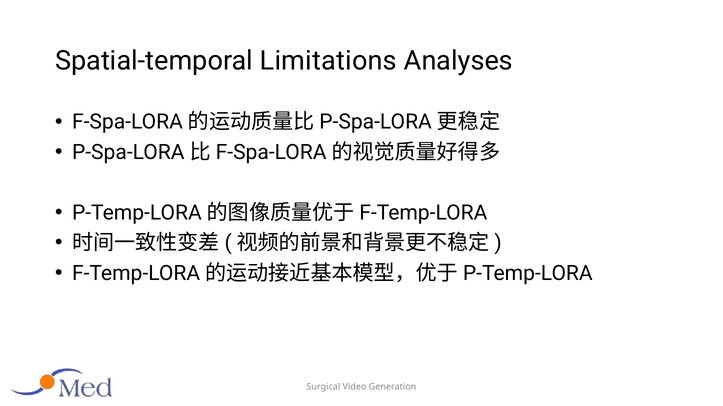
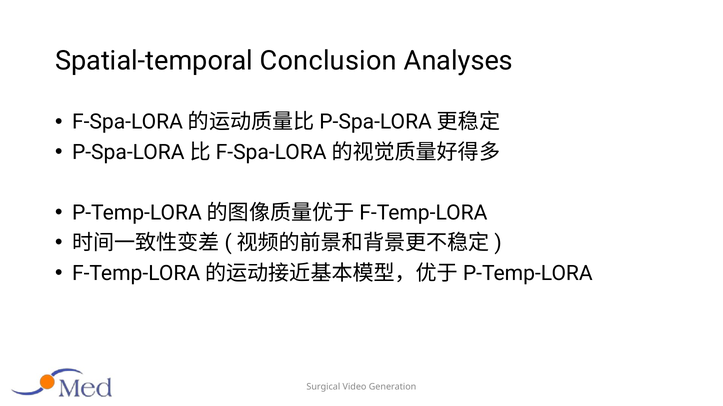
Limitations: Limitations -> Conclusion (328, 61)
